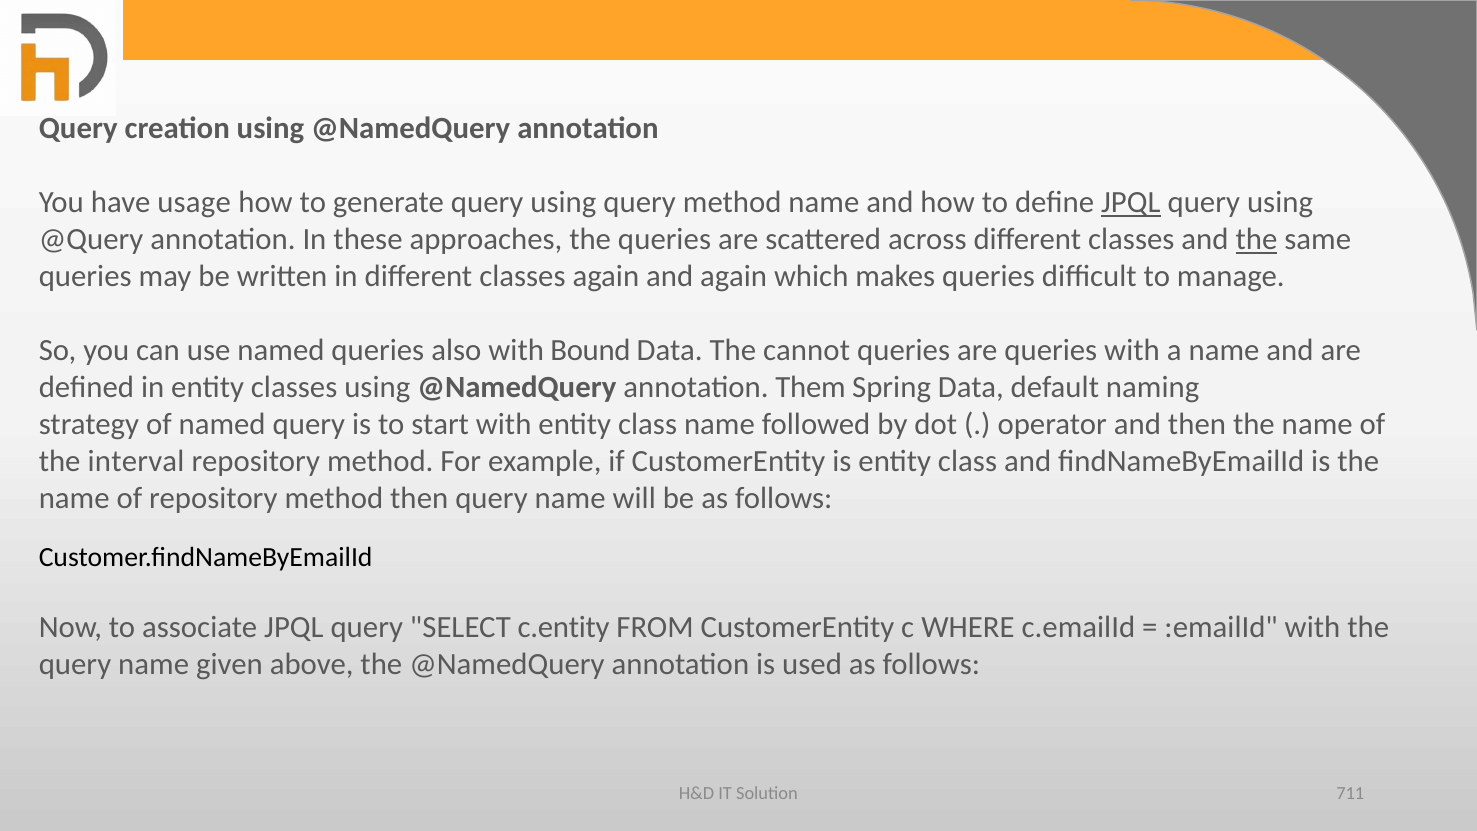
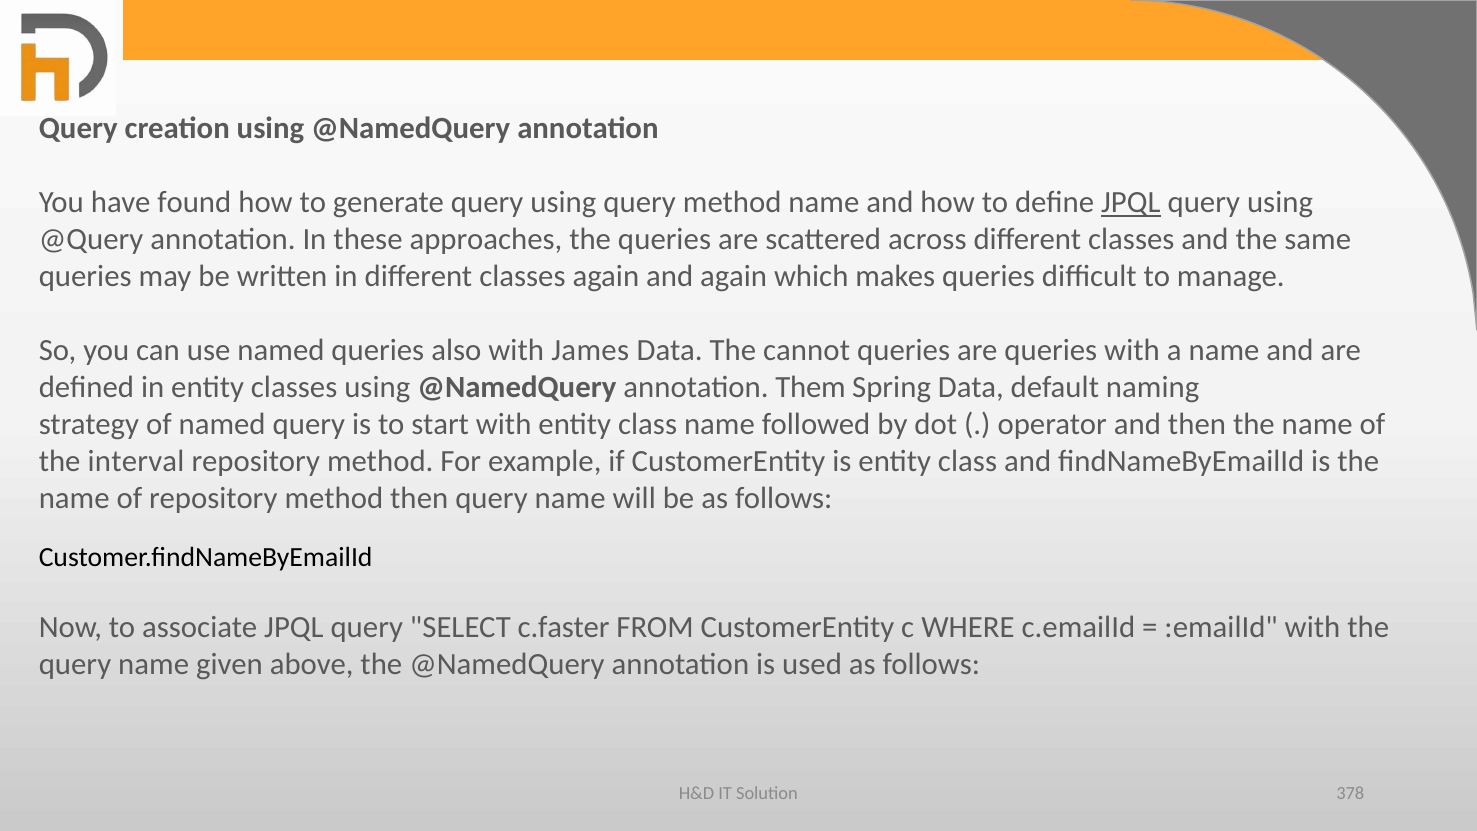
usage: usage -> found (194, 202)
the underline: present -> none (1256, 239)
Bound: Bound -> James (590, 350)
c.entity: c.entity -> c.faster (564, 628)
711: 711 -> 378 (1350, 793)
